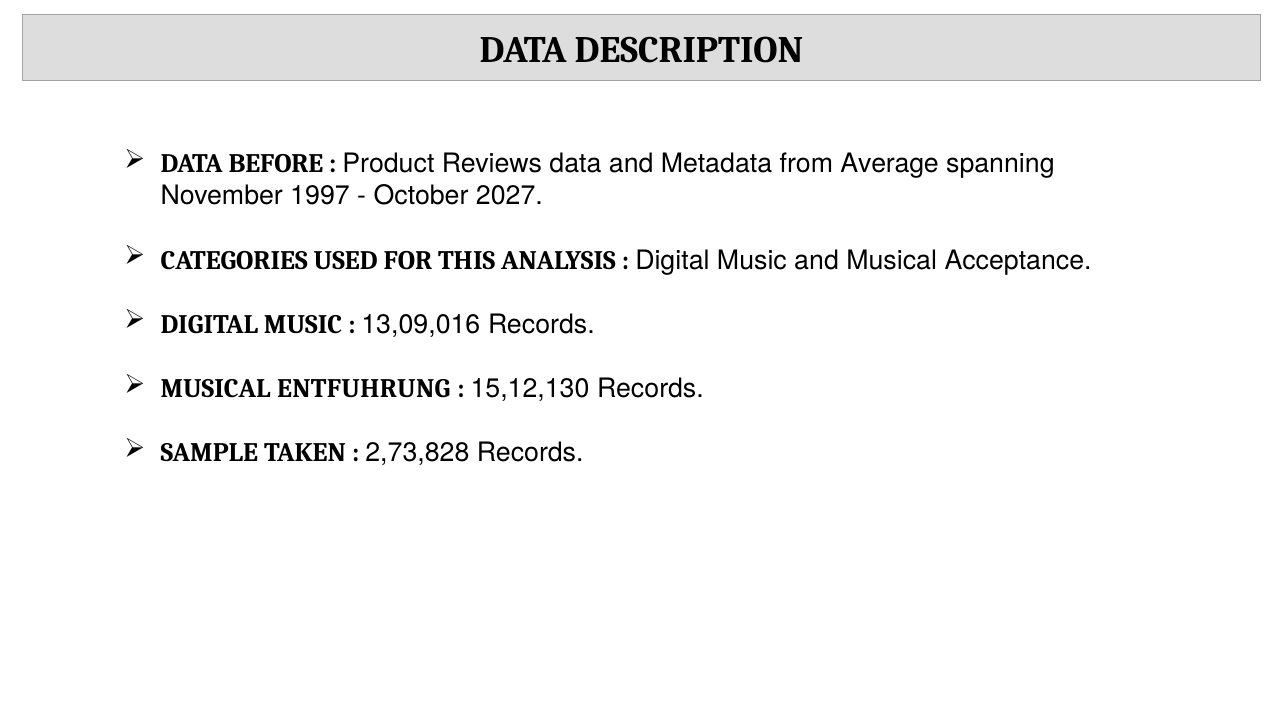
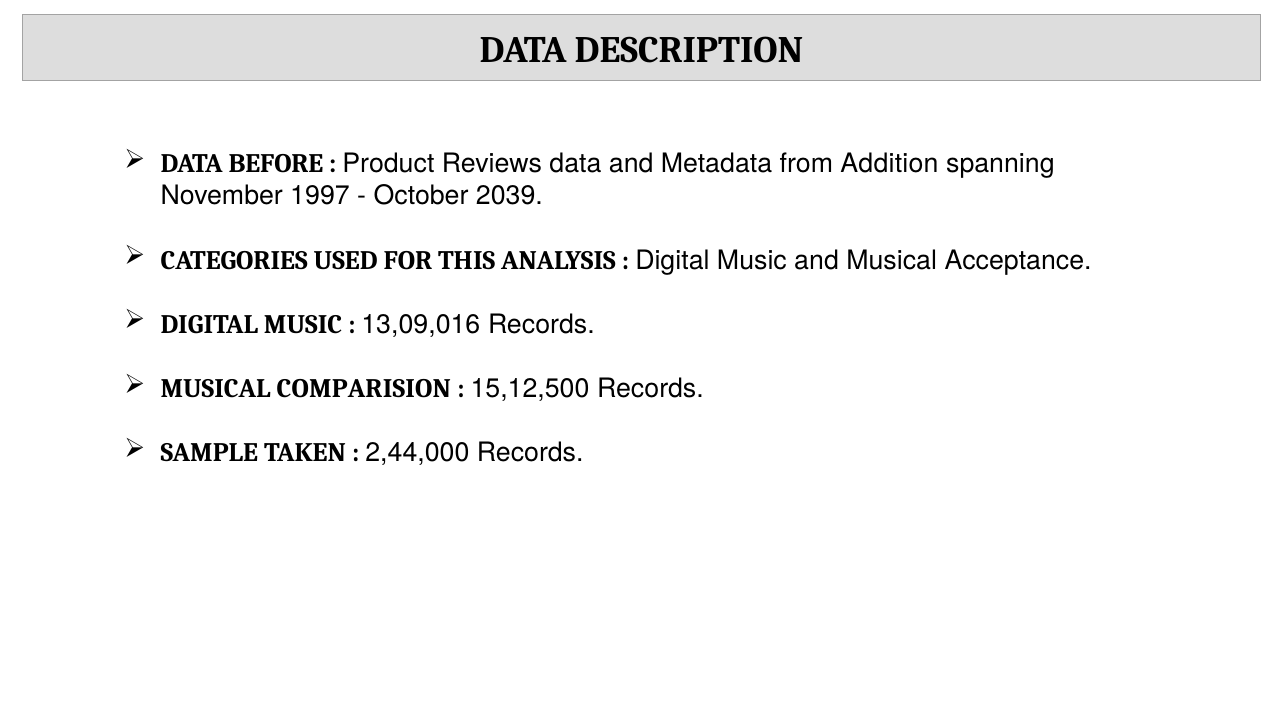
Average: Average -> Addition (889, 164)
2027: 2027 -> 2039 (509, 196)
ENTFUHRUNG: ENTFUHRUNG -> COMPARISION (364, 388)
15,12,130: 15,12,130 -> 15,12,500 (530, 388)
2,73,828: 2,73,828 -> 2,44,000 (417, 453)
